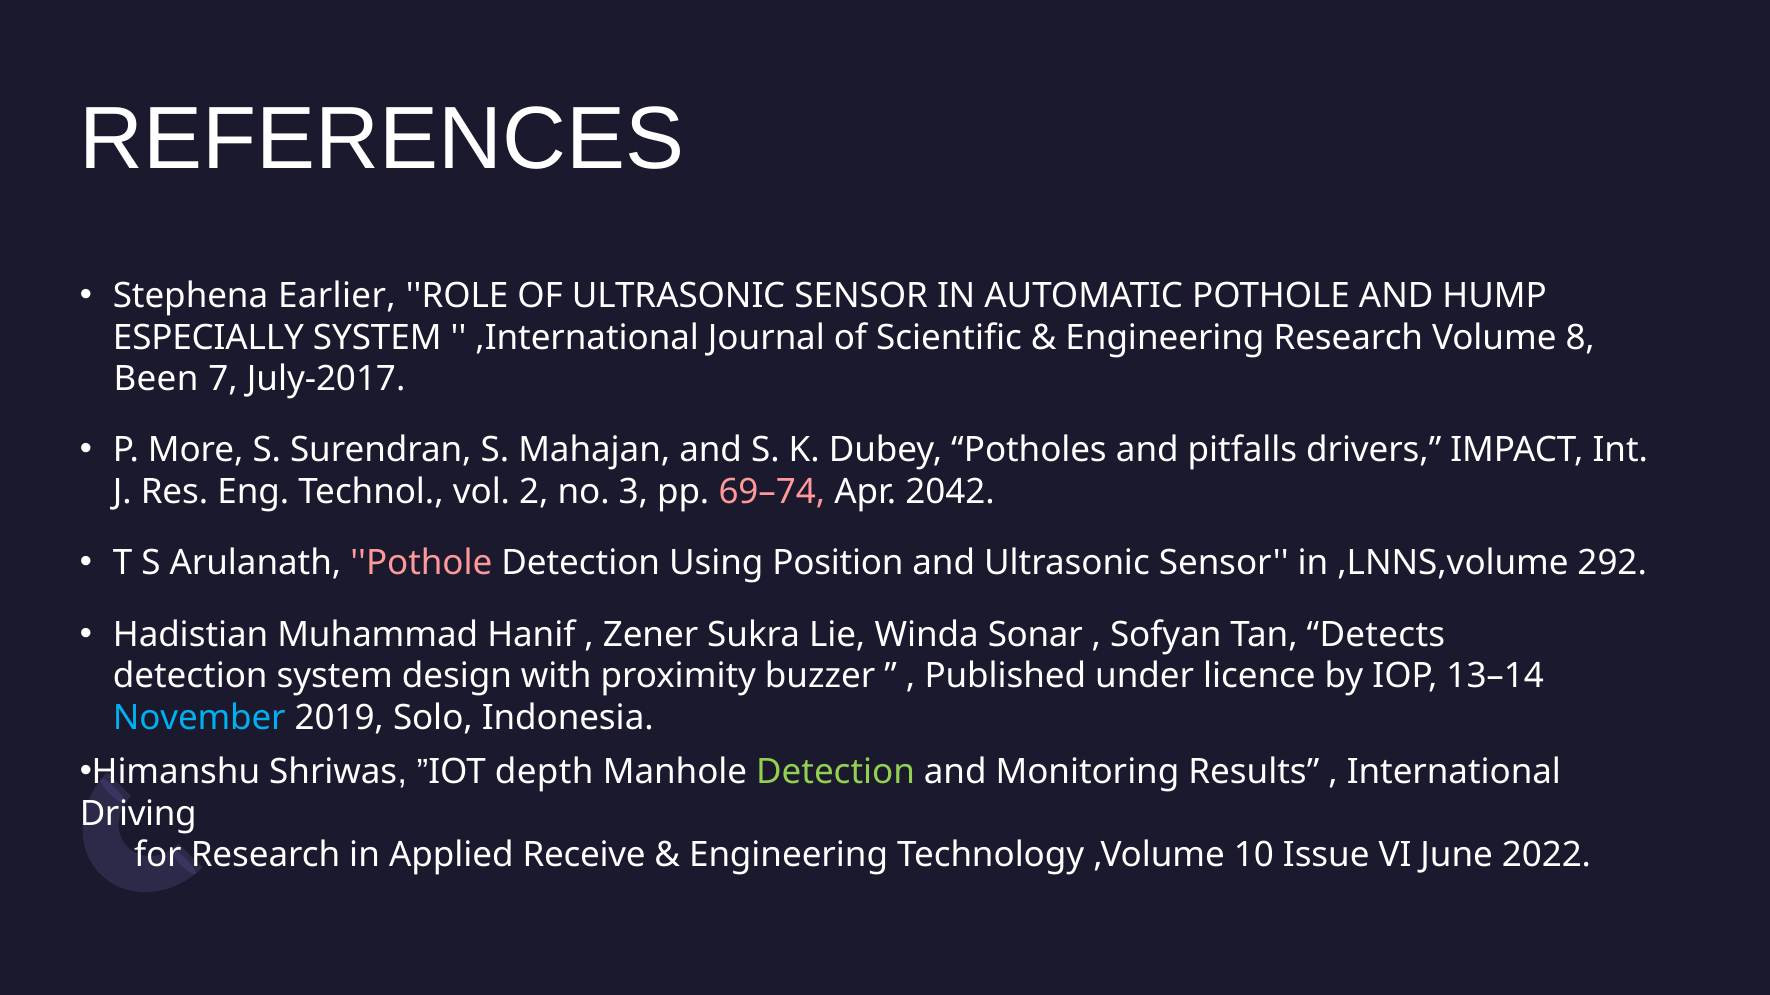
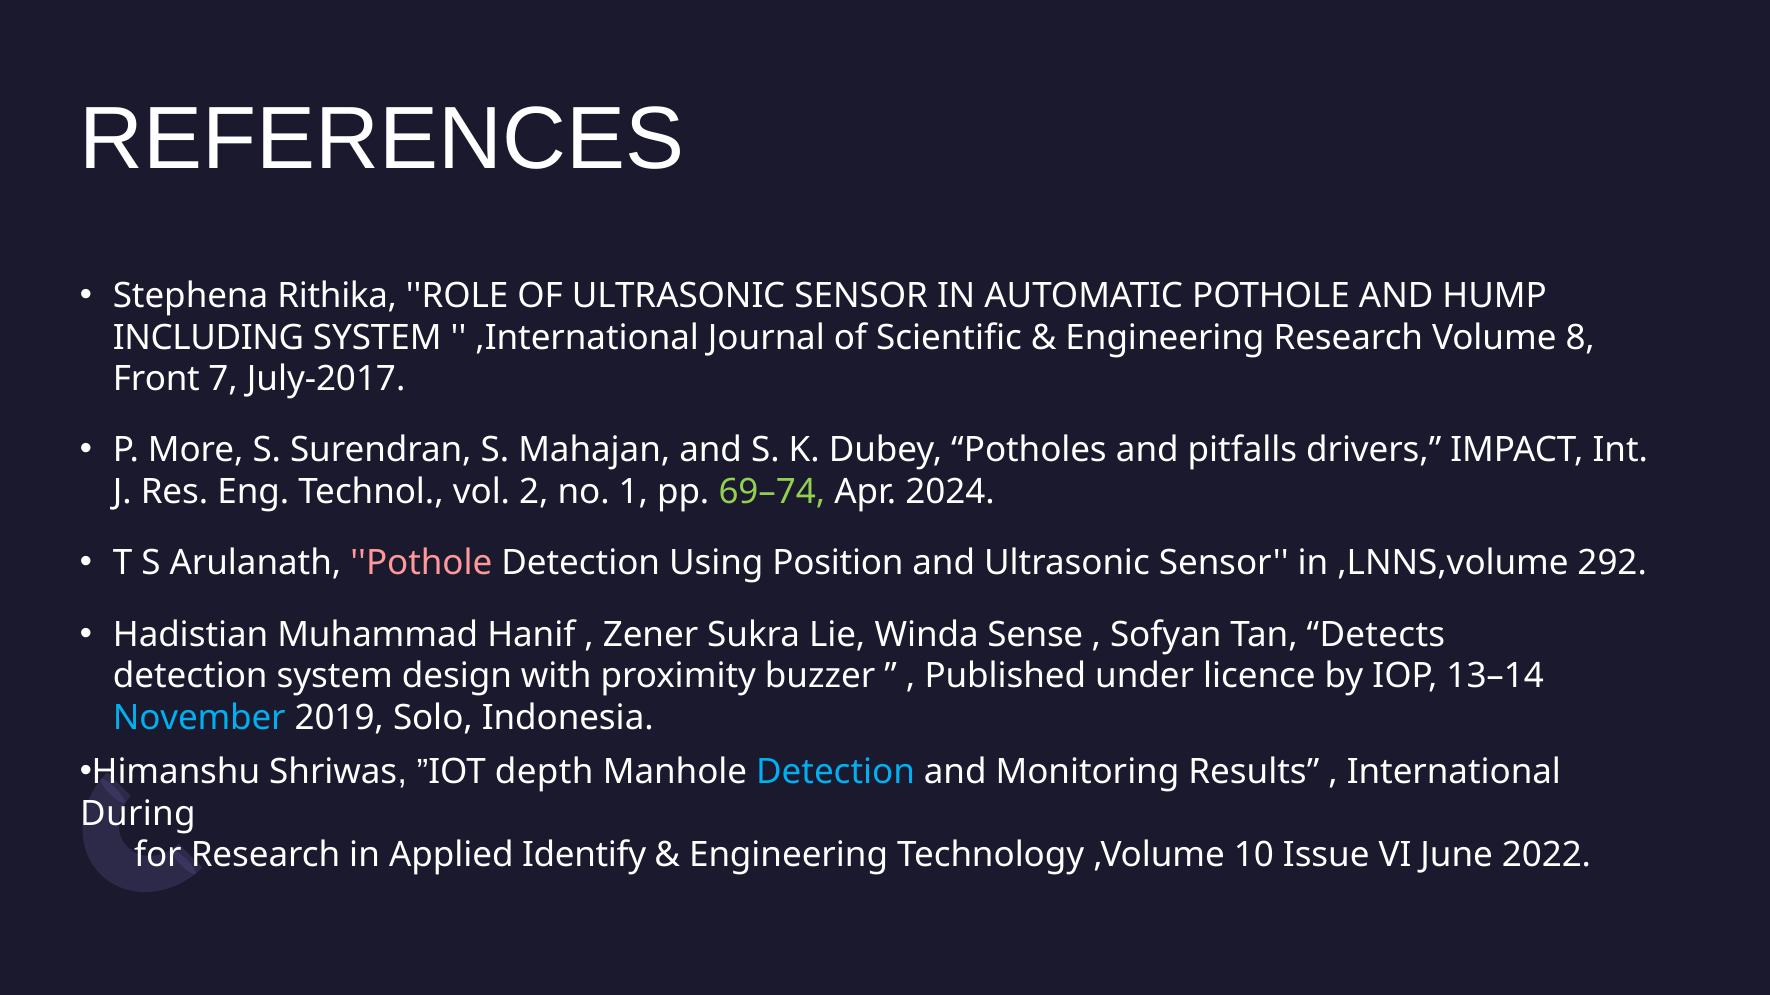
Earlier: Earlier -> Rithika (337, 296)
ESPECIALLY: ESPECIALLY -> INCLUDING (209, 338)
Been: Been -> Front (156, 379)
3: 3 -> 1 (633, 492)
69–74 colour: pink -> light green (772, 492)
2042: 2042 -> 2024 (950, 492)
Sonar: Sonar -> Sense (1035, 635)
Detection colour: light green -> light blue (836, 773)
Driving: Driving -> During (138, 814)
Receive: Receive -> Identify (584, 856)
